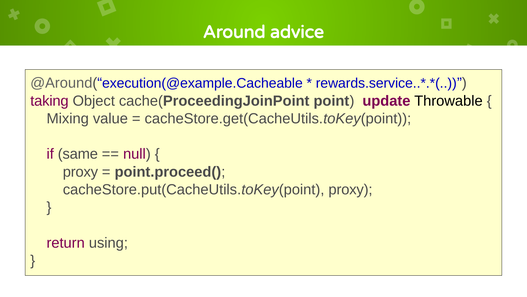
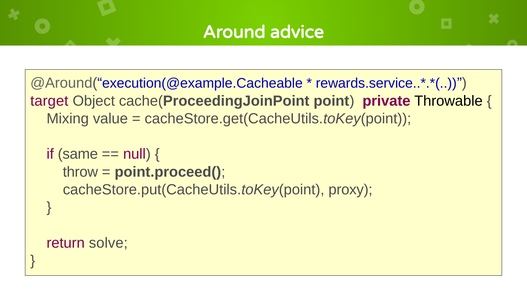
taking: taking -> target (49, 101)
update: update -> private (386, 101)
proxy: proxy -> throw (80, 172)
using: using -> solve (108, 242)
